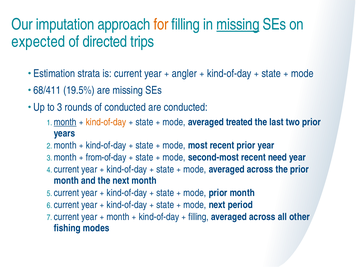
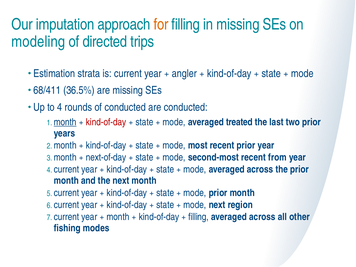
missing underline: present -> none (238, 24)
expected: expected -> modeling (38, 42)
19.5%: 19.5% -> 36.5% (79, 90)
to 3: 3 -> 4 (60, 107)
kind-of-day colour: orange -> red (106, 122)
from-of-day: from-of-day -> next-of-day (106, 157)
need: need -> from (277, 157)
period: period -> region (240, 205)
